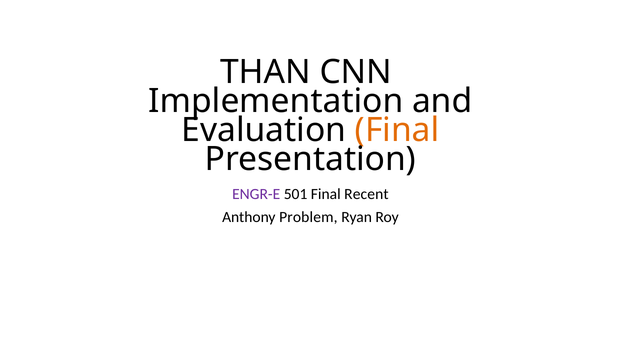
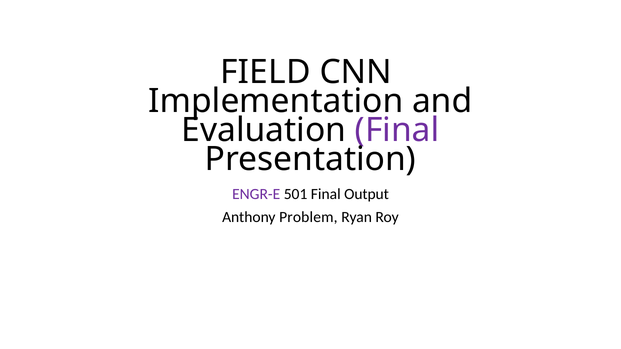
THAN: THAN -> FIELD (265, 72)
Final colour: orange -> purple (397, 130)
Recent: Recent -> Output (367, 194)
